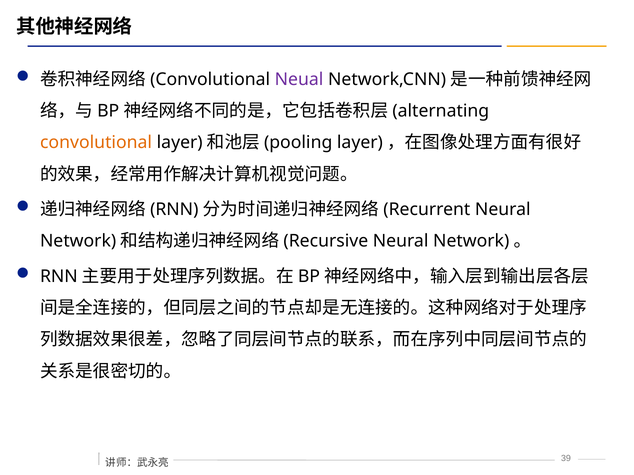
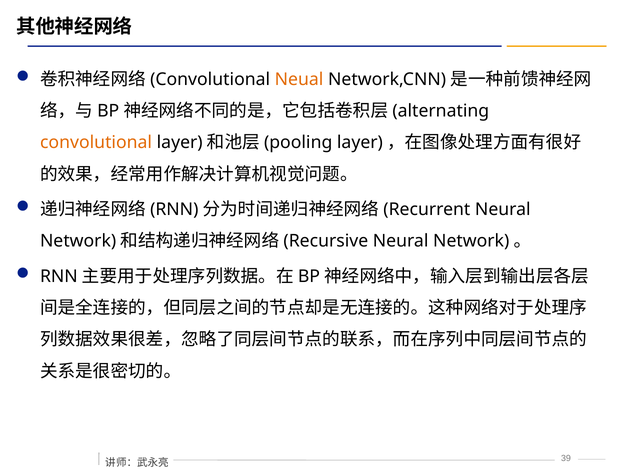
Neual colour: purple -> orange (299, 79)
